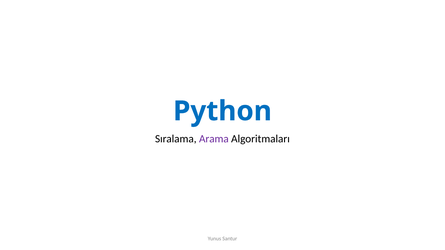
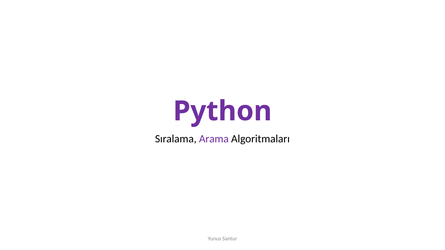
Python colour: blue -> purple (222, 111)
